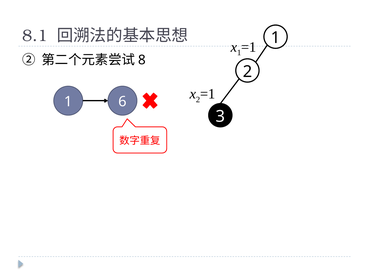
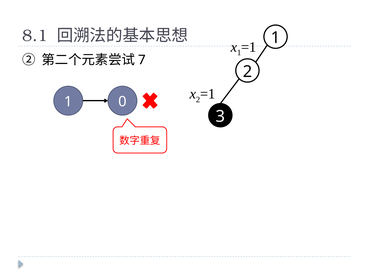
8: 8 -> 7 (142, 60)
6: 6 -> 0 (122, 102)
